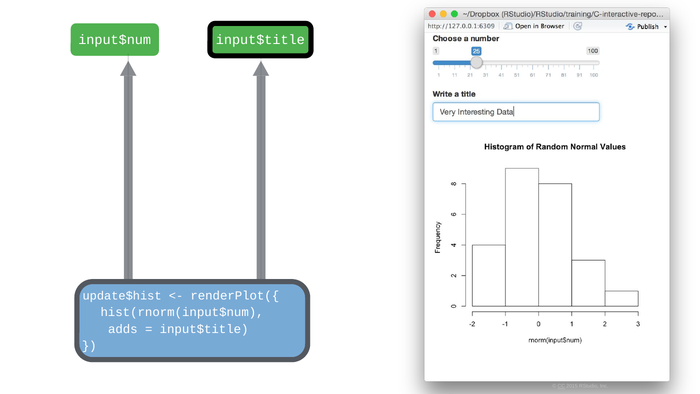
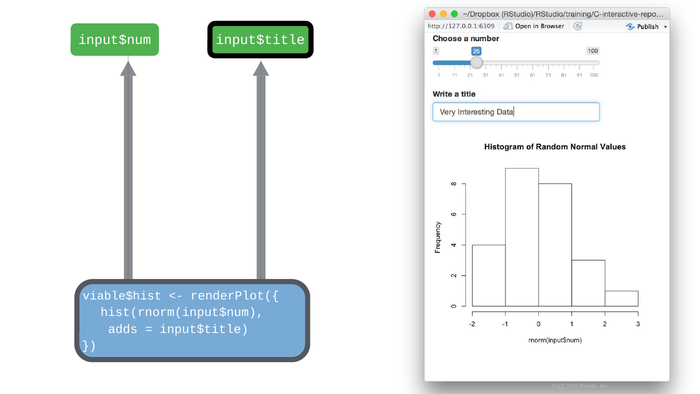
update$hist: update$hist -> viable$hist (122, 296)
